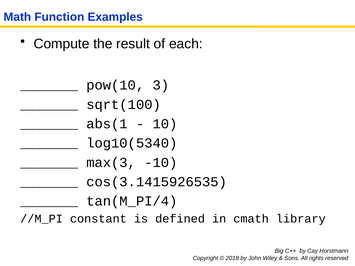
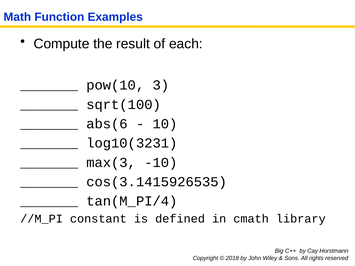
abs(1: abs(1 -> abs(6 (107, 124)
log10(5340: log10(5340 -> log10(3231 (132, 143)
